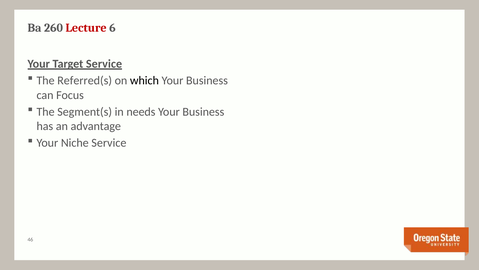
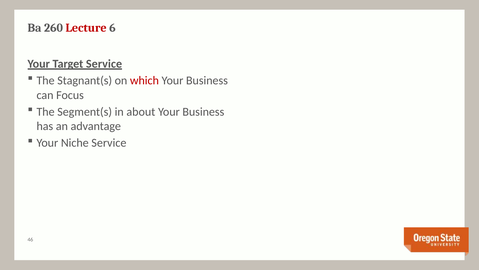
Referred(s: Referred(s -> Stagnant(s (85, 80)
which colour: black -> red (144, 80)
needs: needs -> about (141, 112)
